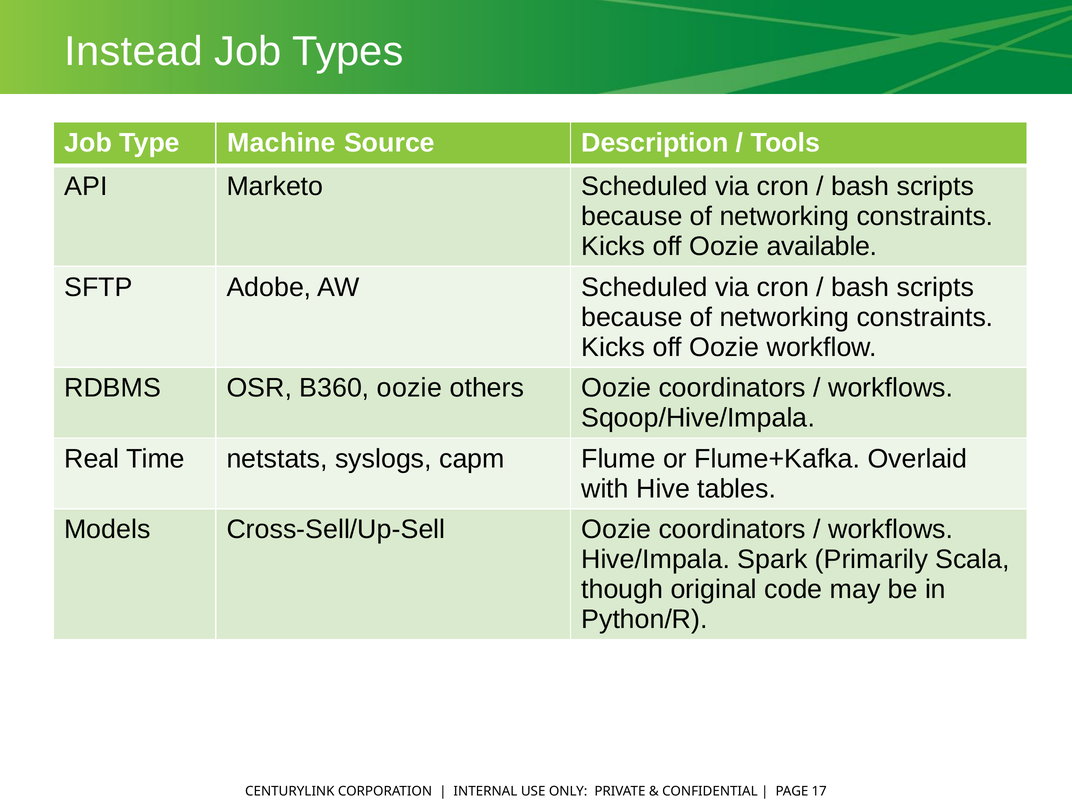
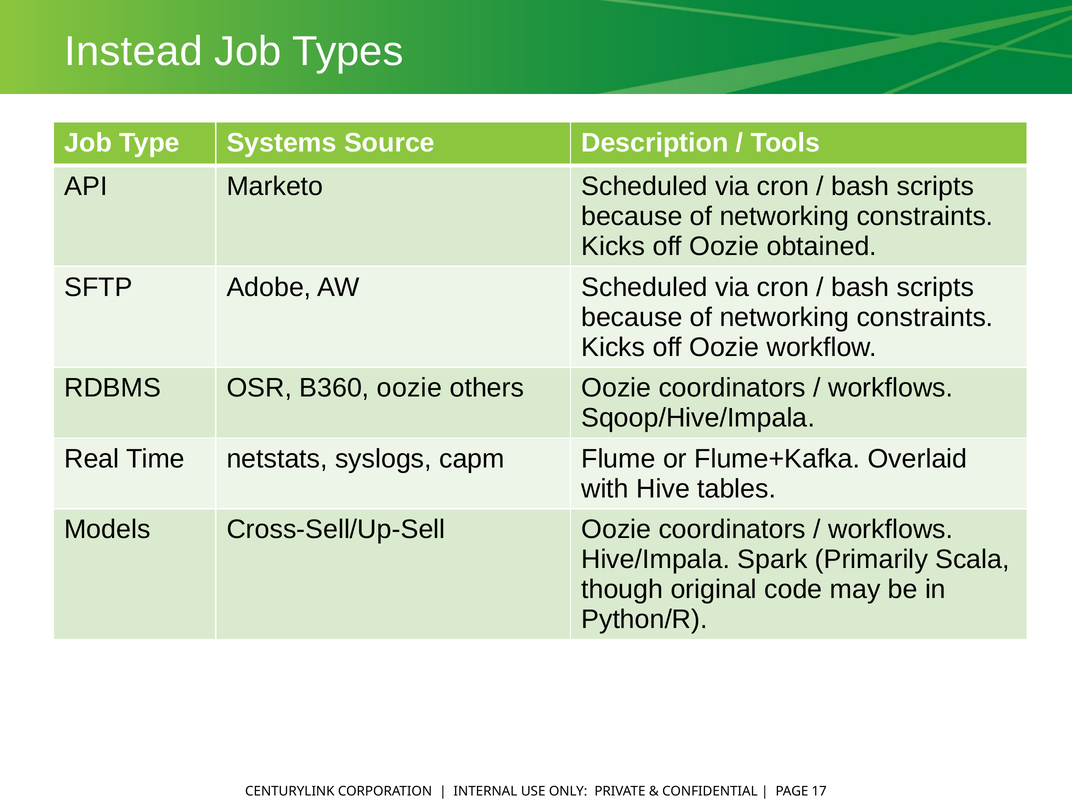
Machine: Machine -> Systems (282, 143)
available: available -> obtained (822, 246)
